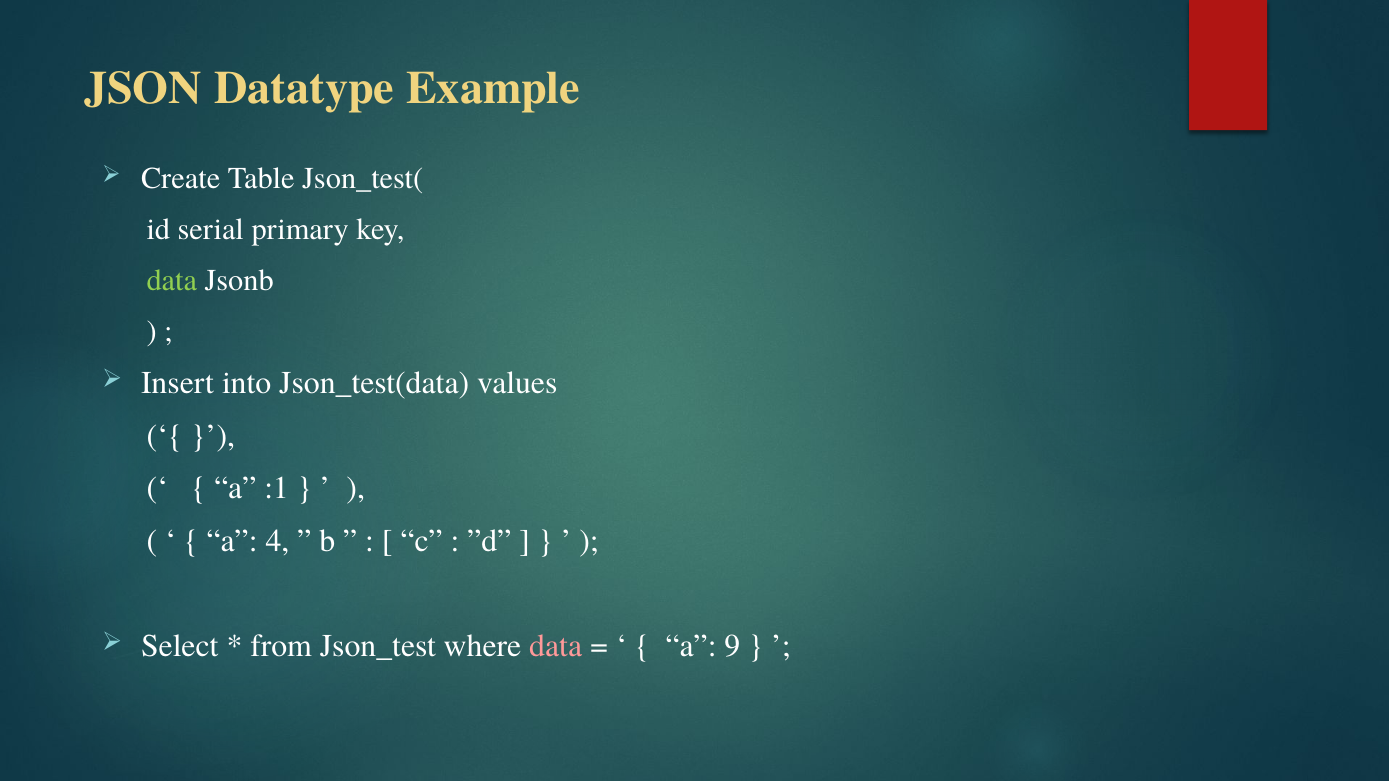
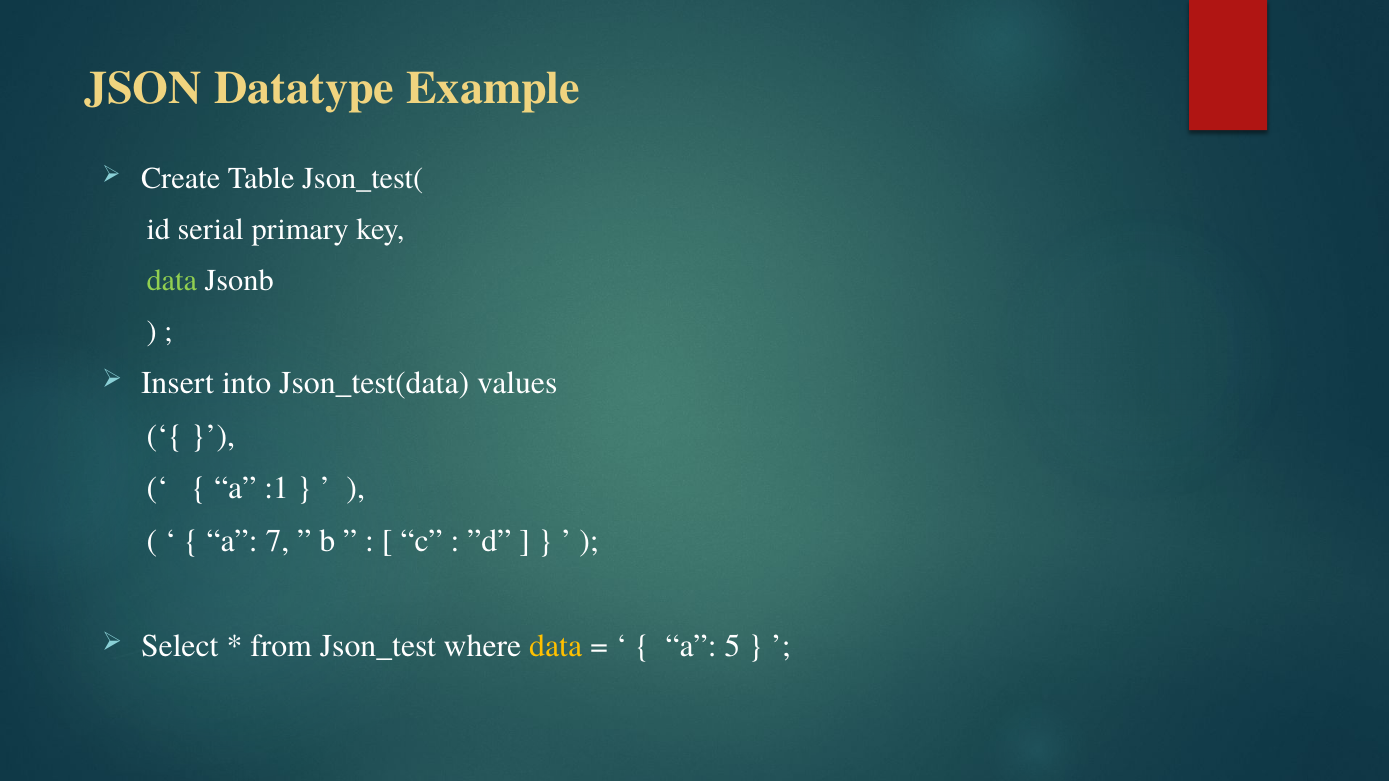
4: 4 -> 7 (278, 541)
data colour: pink -> yellow (556, 647)
9: 9 -> 5 (732, 647)
